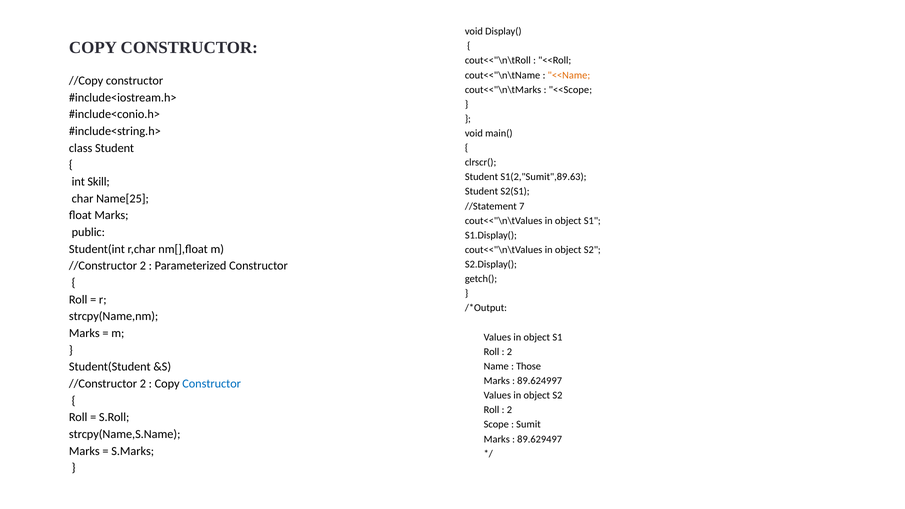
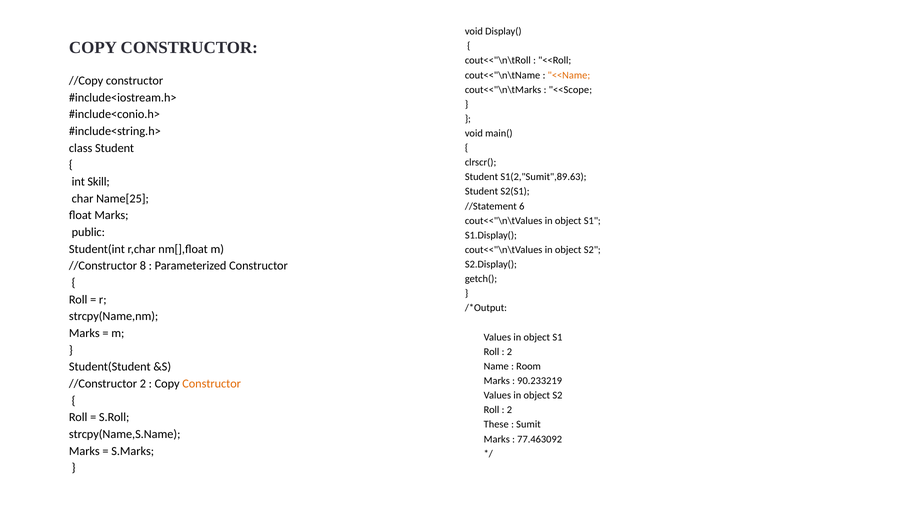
7: 7 -> 6 (522, 206)
2: 2 -> 8 (143, 266)
Those: Those -> Room (529, 366)
89.624997: 89.624997 -> 90.233219 (540, 381)
Constructor colour: blue -> orange (212, 384)
Scope: Scope -> These (496, 425)
89.629497: 89.629497 -> 77.463092 (540, 439)
